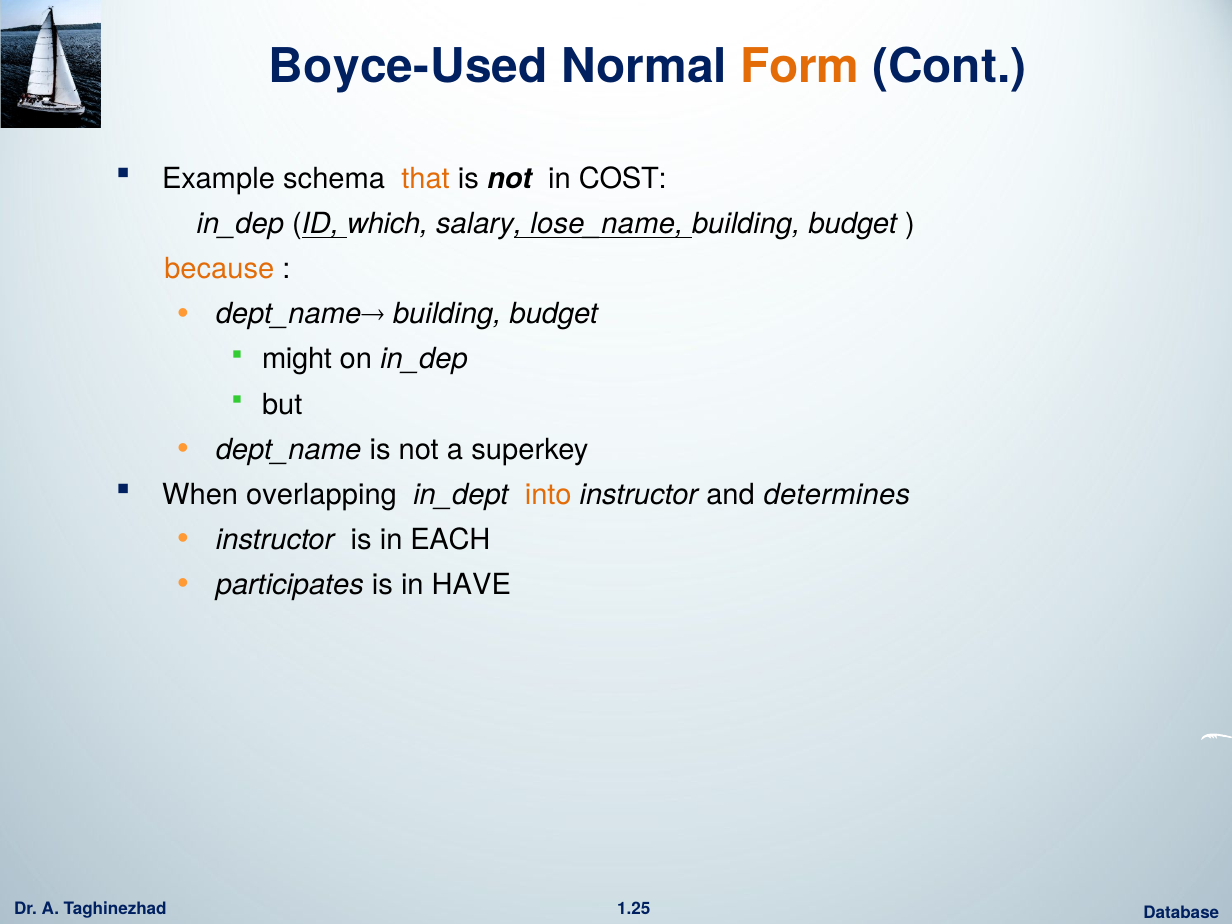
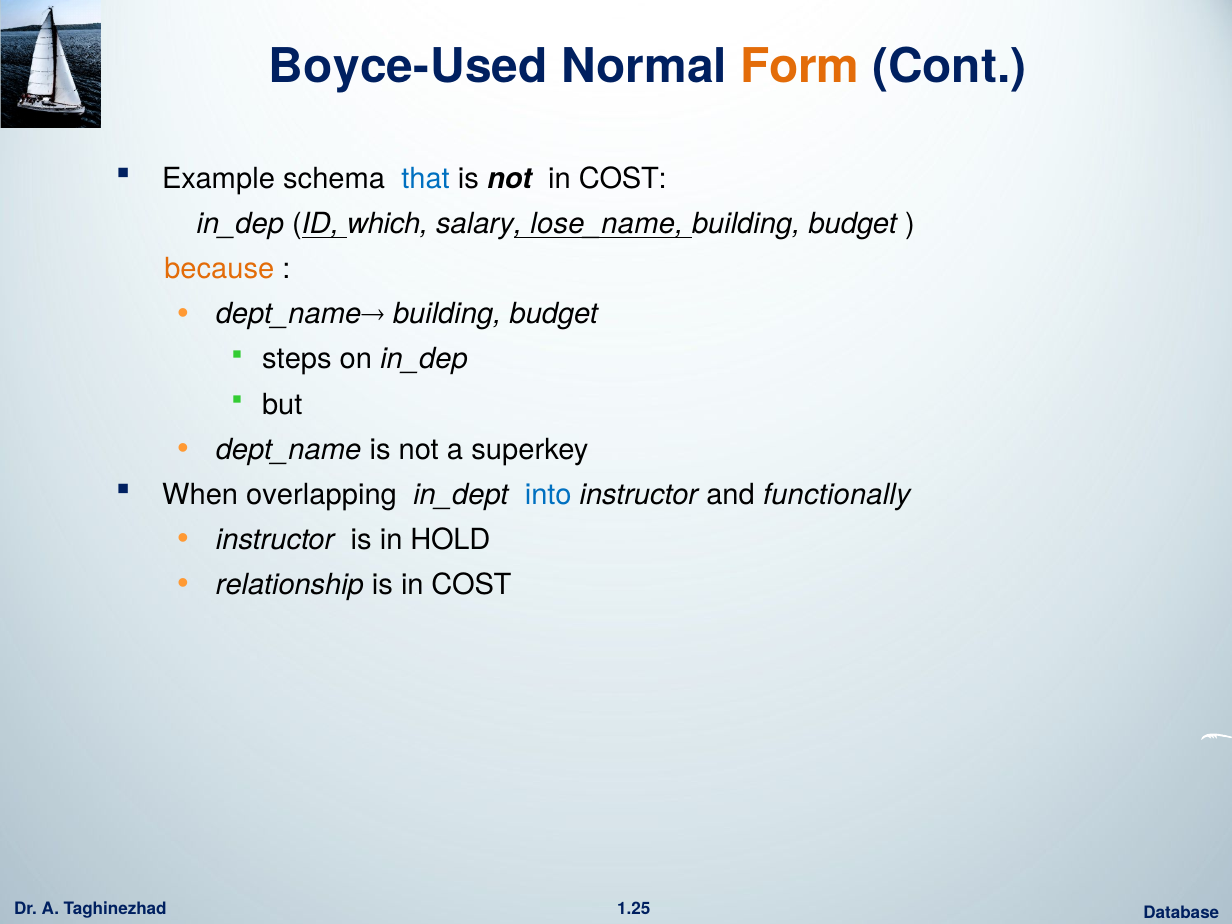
that colour: orange -> blue (426, 178)
might: might -> steps (297, 359)
into colour: orange -> blue (548, 495)
determines: determines -> functionally (837, 495)
EACH: EACH -> HOLD (450, 540)
participates: participates -> relationship (290, 585)
is in HAVE: HAVE -> COST (471, 585)
